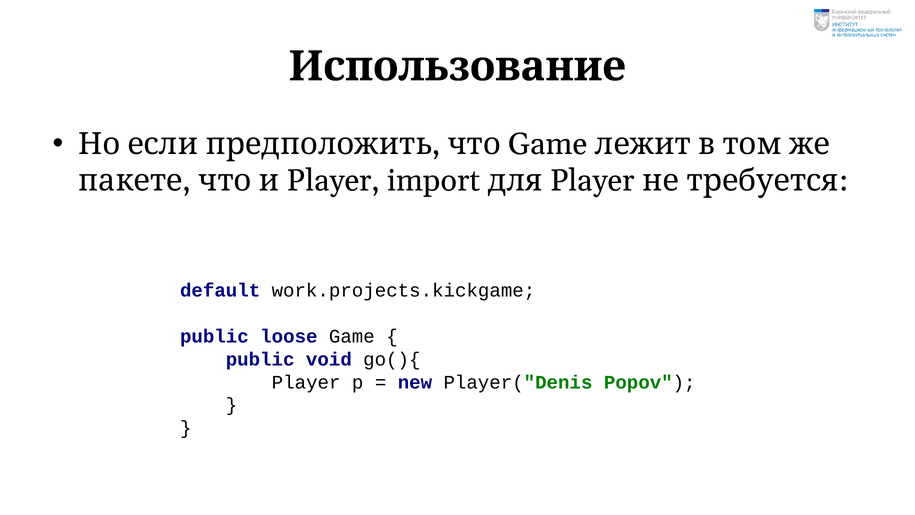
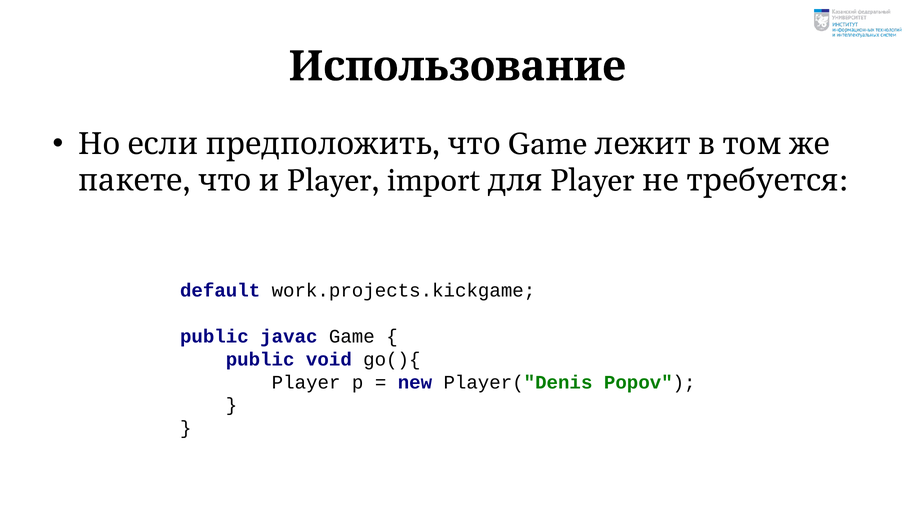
loose: loose -> javac (289, 336)
